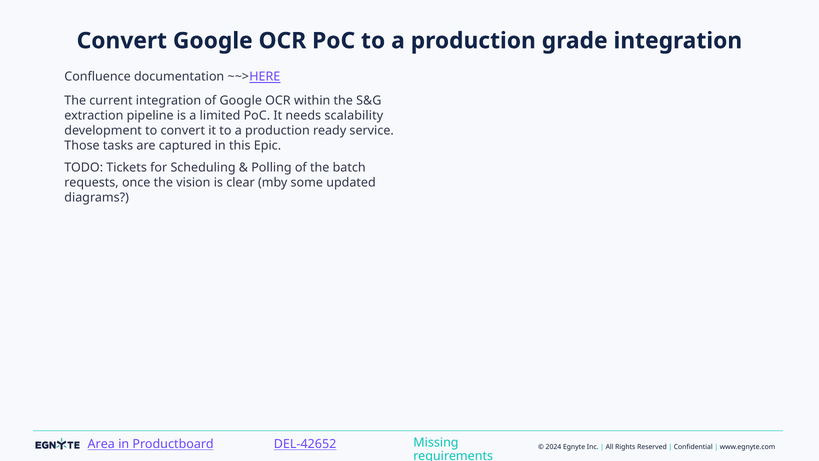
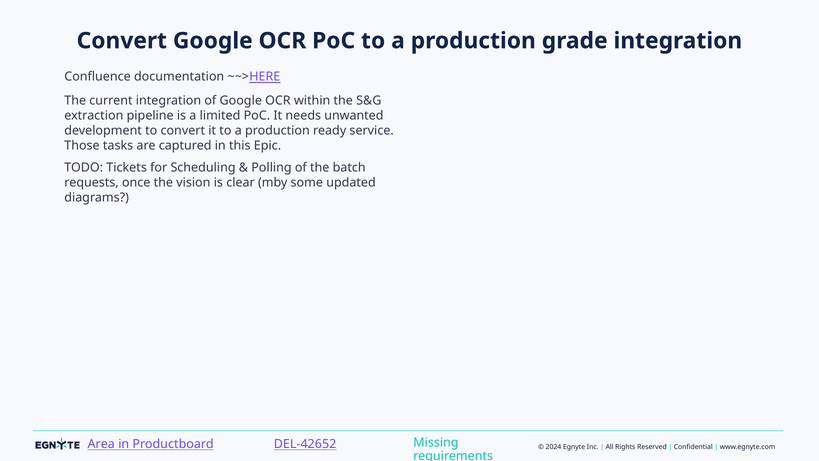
scalability: scalability -> unwanted (354, 116)
